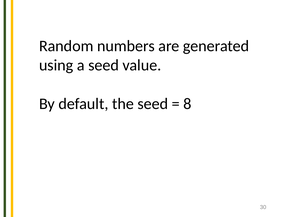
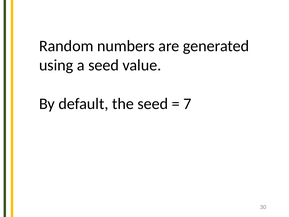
8: 8 -> 7 (187, 104)
